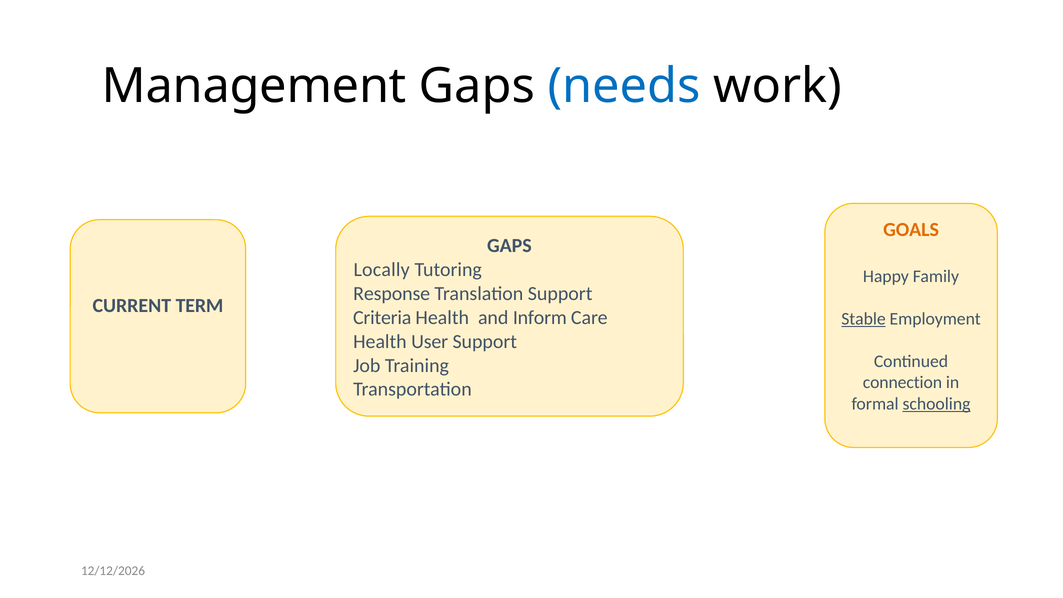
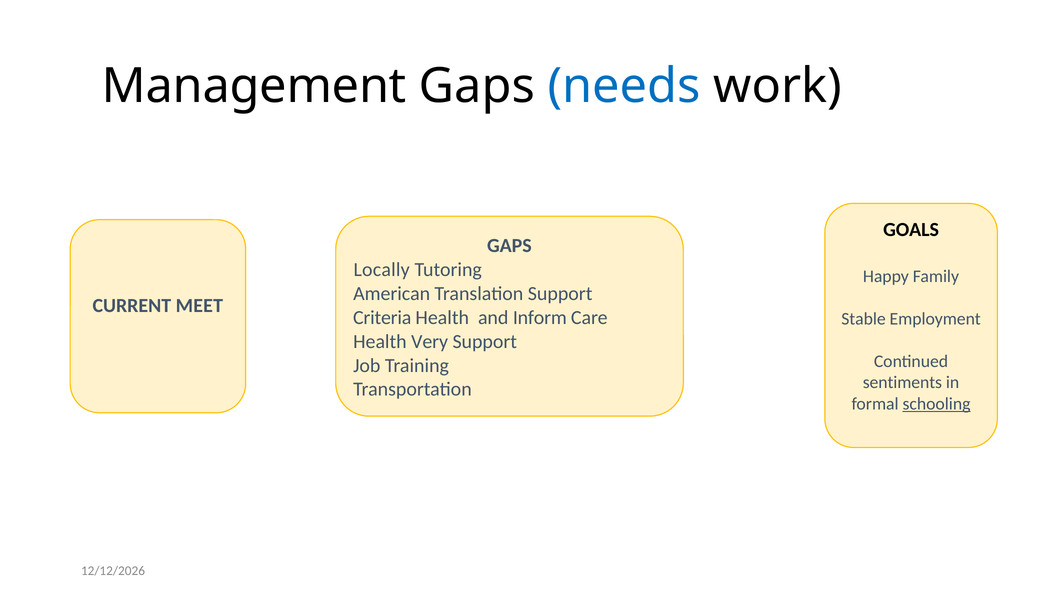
GOALS colour: orange -> black (911, 230)
Response: Response -> American (392, 294)
TERM: TERM -> MEET (199, 306)
Stable underline: present -> none (863, 319)
User: User -> Very (430, 341)
connection: connection -> sentiments (902, 382)
